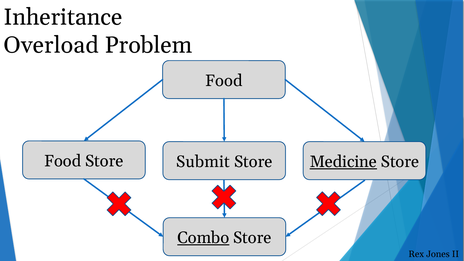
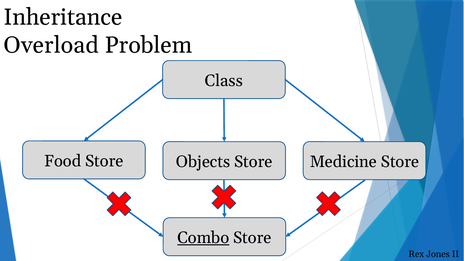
Food: Food -> Class (224, 81)
Medicine underline: present -> none (343, 162)
Submit: Submit -> Objects (203, 162)
